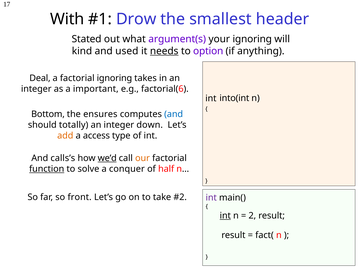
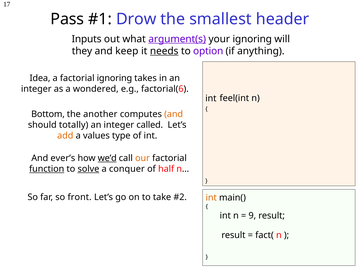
With: With -> Pass (67, 19)
Stated: Stated -> Inputs (87, 39)
argument(s underline: none -> present (177, 39)
kind: kind -> they (82, 51)
used: used -> keep (127, 51)
Deal: Deal -> Idea (40, 78)
important: important -> wondered (96, 89)
into(int: into(int -> feel(int (234, 98)
ensures: ensures -> another (100, 114)
and colour: blue -> orange (174, 114)
down: down -> called (150, 125)
access: access -> values (96, 136)
calls’s: calls’s -> ever’s (63, 158)
solve underline: none -> present (88, 169)
int colour: purple -> orange (211, 198)
int underline: present -> none (225, 216)
2: 2 -> 9 (252, 216)
